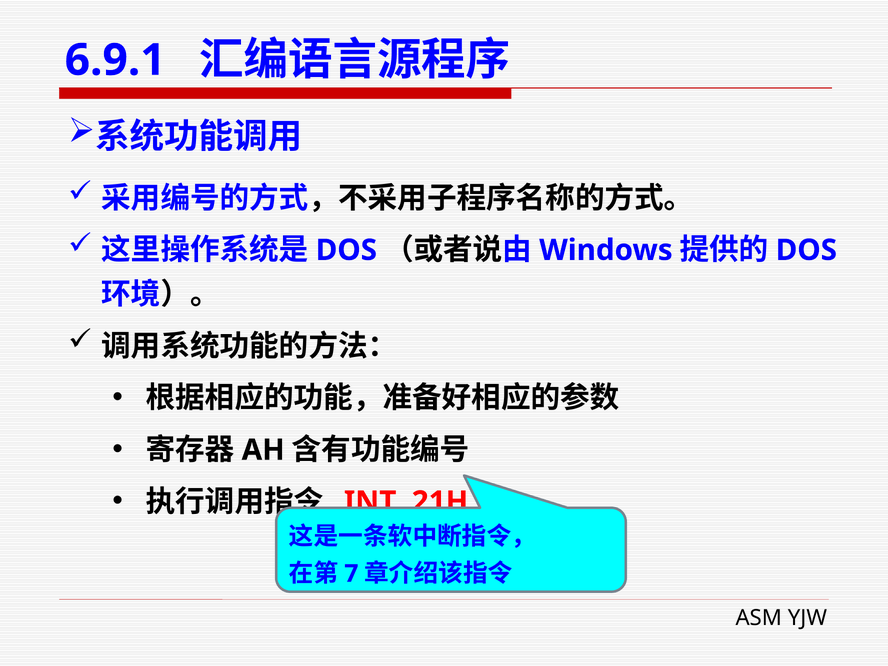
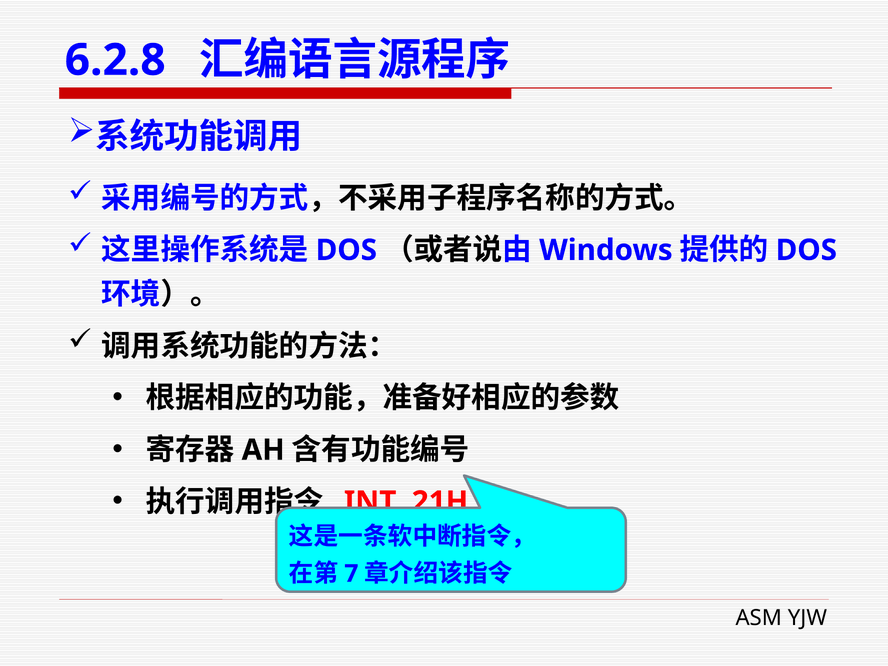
6.9.1: 6.9.1 -> 6.2.8 (115, 60)
